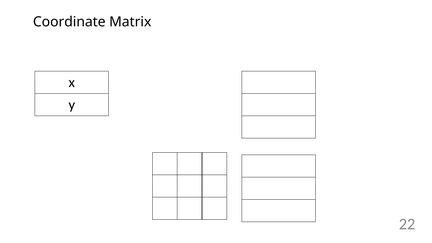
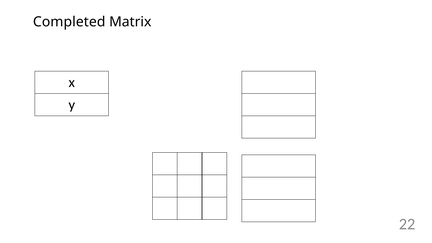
Coordinate: Coordinate -> Completed (69, 22)
